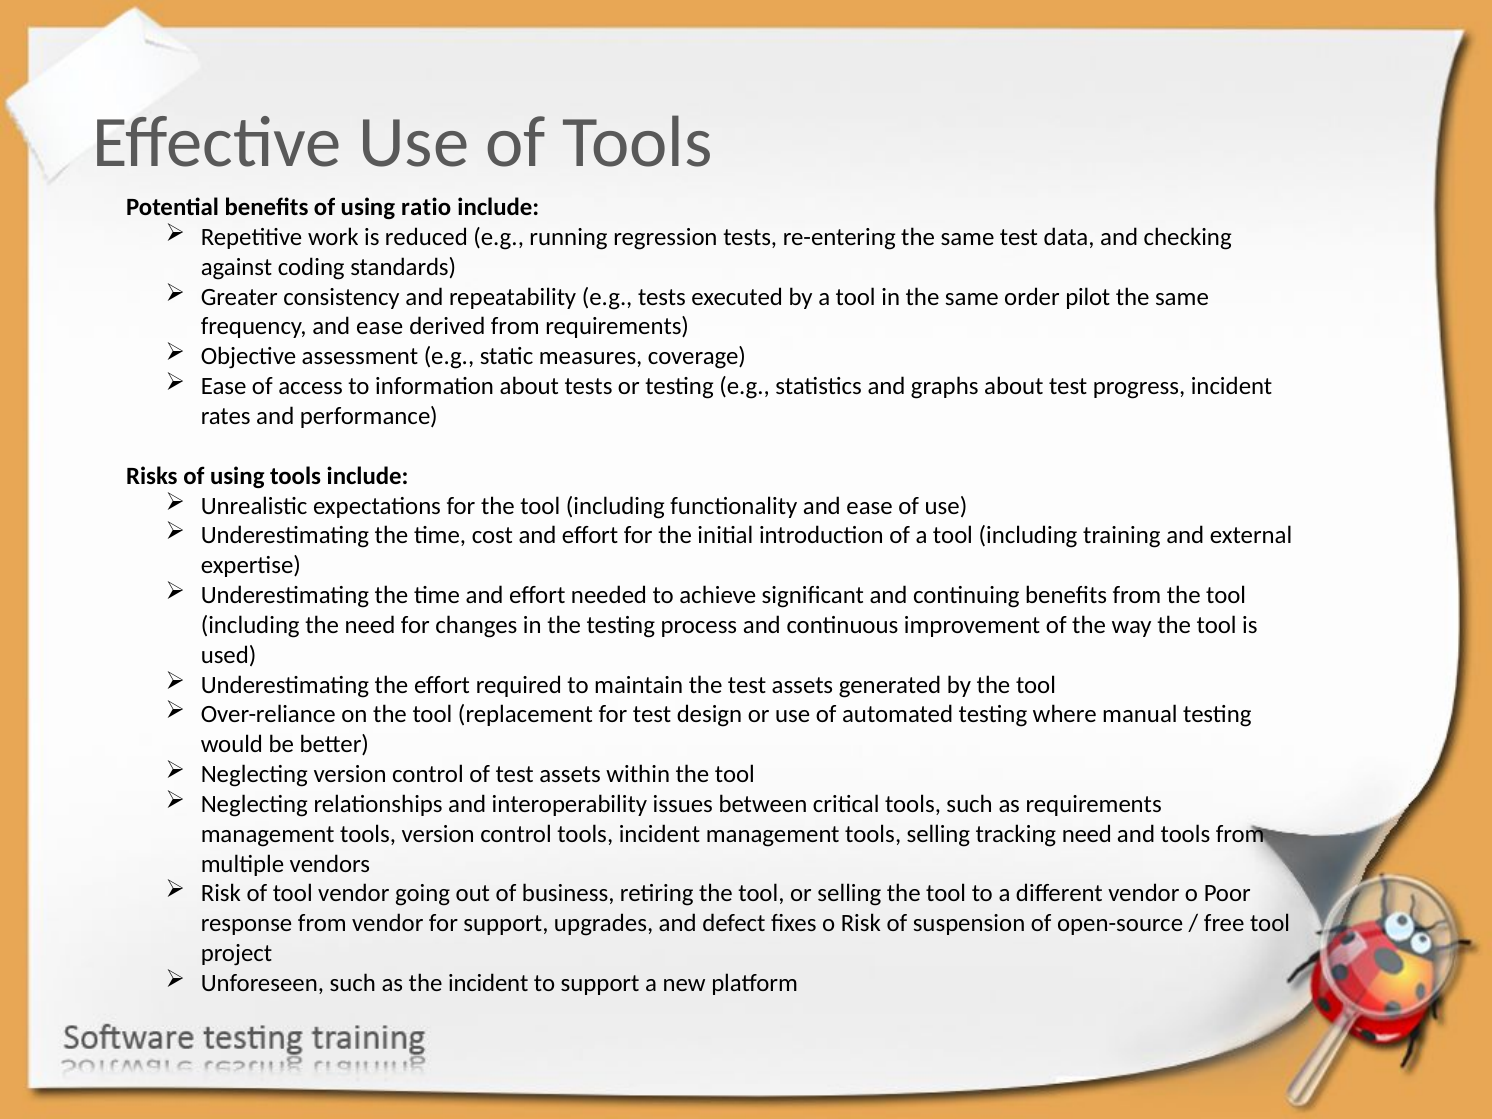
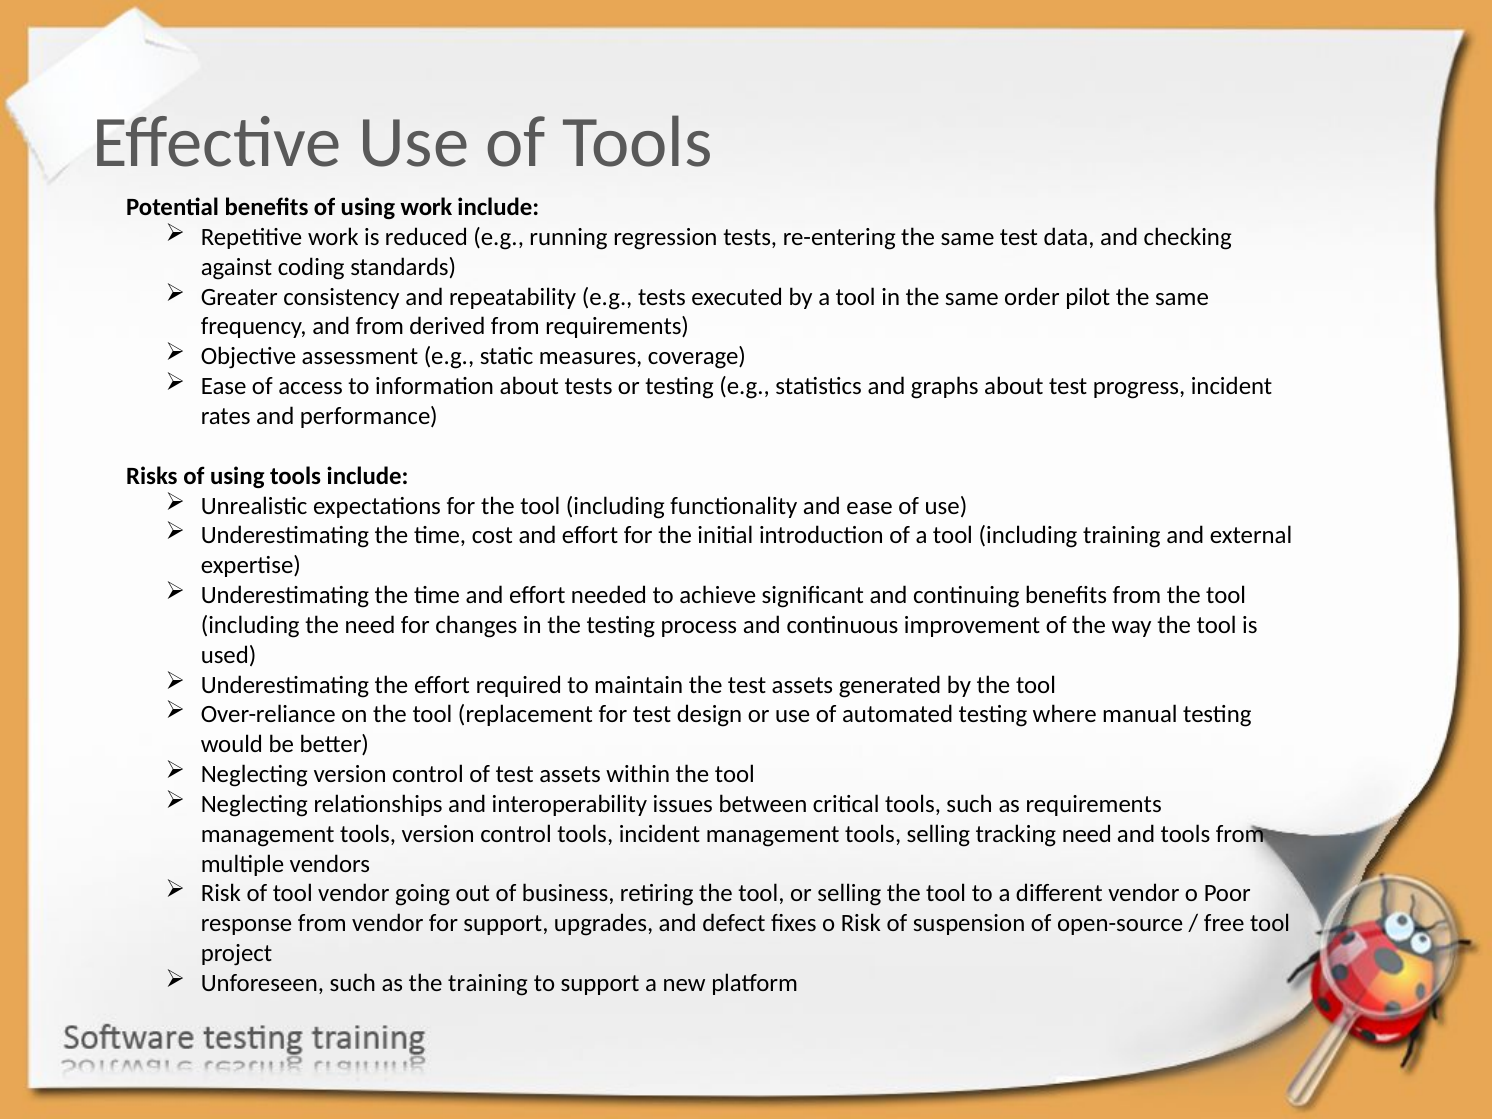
using ratio: ratio -> work (426, 207)
frequency and ease: ease -> from (380, 327)
the incident: incident -> training (488, 983)
